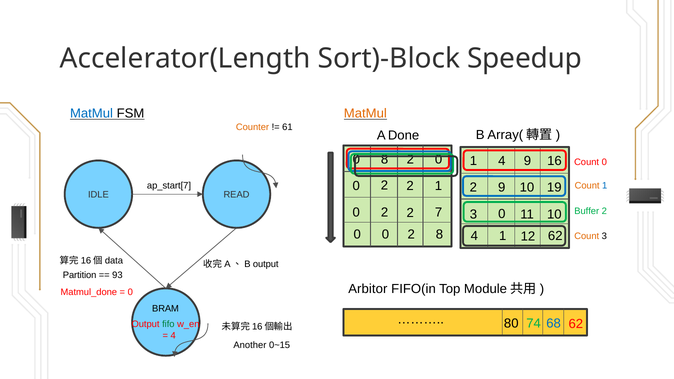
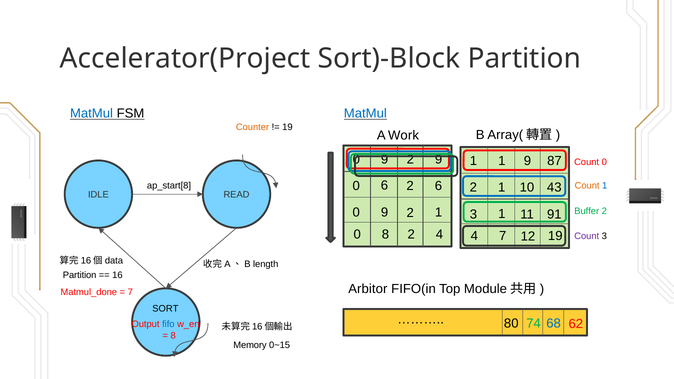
Accelerator(Length: Accelerator(Length -> Accelerator(Project (185, 58)
Sort)-Block Speedup: Speedup -> Partition (524, 58)
MatMul colour: orange -> blue (365, 113)
61: 61 -> 19 (287, 127)
Done: Done -> Work (403, 135)
8: 8 -> 9 (385, 159)
2 0: 0 -> 9 (439, 159)
1 4: 4 -> 1 (502, 161)
16: 16 -> 87 (554, 161)
2: 2 -> 6 (384, 186)
2 1: 1 -> 6 (438, 186)
ap_start[7: ap_start[7 -> ap_start[8 (169, 186)
9: 9 -> 1 (502, 187)
19: 19 -> 43 (554, 187)
2: 2 -> 9 (385, 213)
7: 7 -> 1 (439, 213)
3 0: 0 -> 1 (502, 214)
11 10: 10 -> 91 (554, 214)
0: 0 -> 8 (385, 234)
2 8: 8 -> 4 (439, 235)
4 1: 1 -> 7 (503, 236)
12 62: 62 -> 19 (555, 236)
Count colour: orange -> purple (587, 236)
output: output -> length (266, 264)
93: 93 -> 16 (117, 275)
0: 0 -> 7 (130, 293)
BRAM: BRAM -> SORT (165, 309)
fifo colour: green -> blue (168, 324)
4: 4 -> 8 (173, 336)
Another: Another -> Memory (250, 345)
